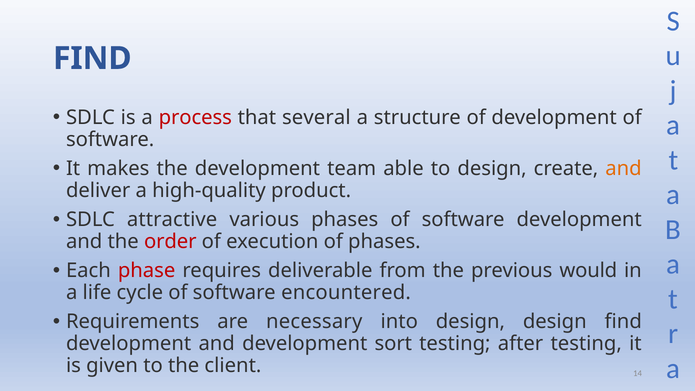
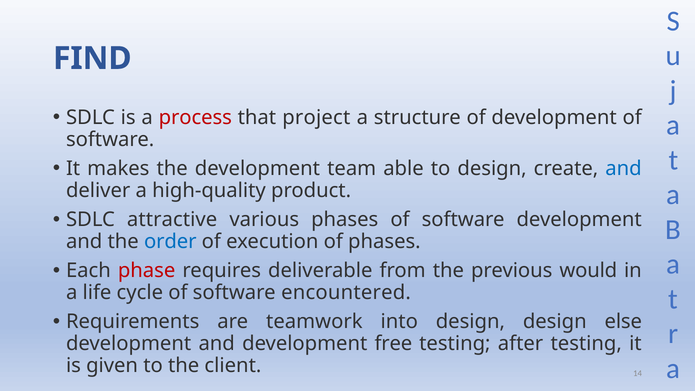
several: several -> project (316, 118)
and colour: orange -> blue (623, 169)
order colour: red -> blue (170, 241)
necessary: necessary -> teamwork (314, 322)
design find: find -> else (623, 322)
sort: sort -> free (393, 344)
